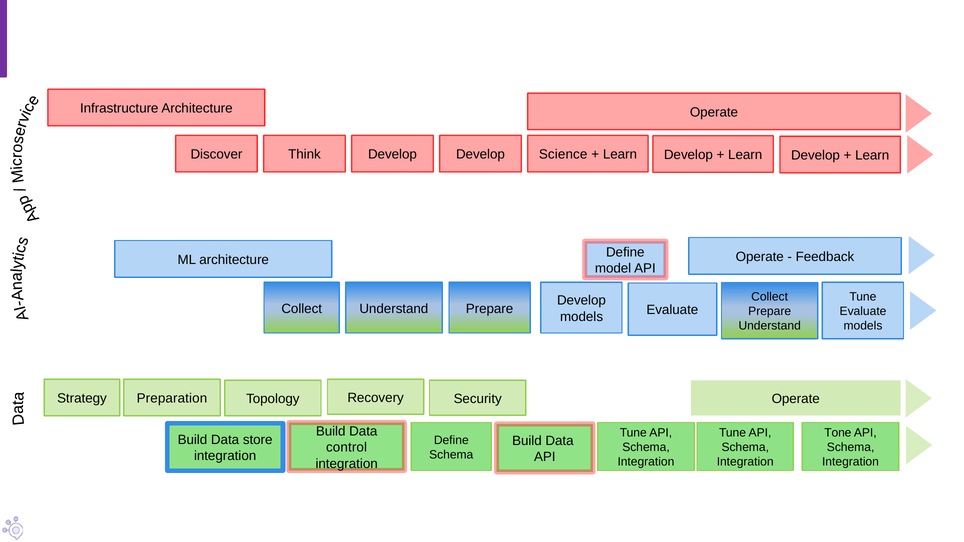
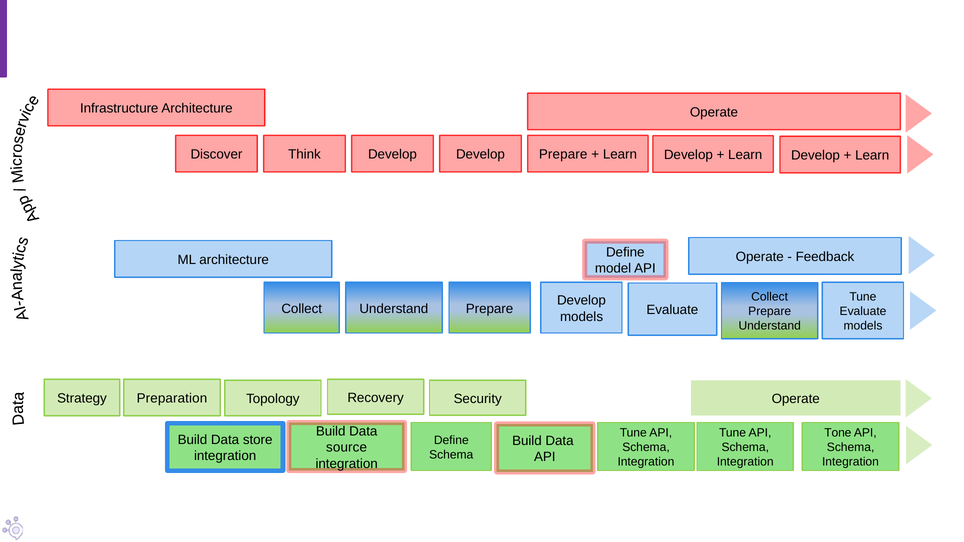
Develop Science: Science -> Prepare (563, 155)
control: control -> source (347, 448)
